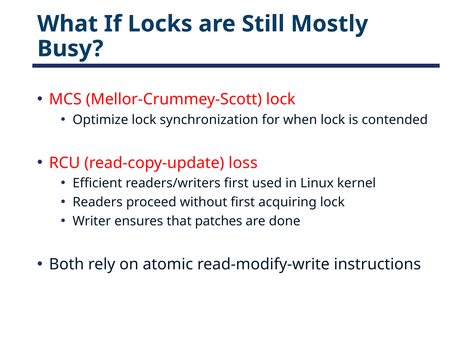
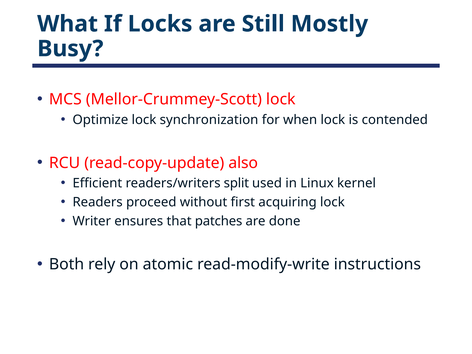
loss: loss -> also (243, 163)
readers/writers first: first -> split (236, 183)
